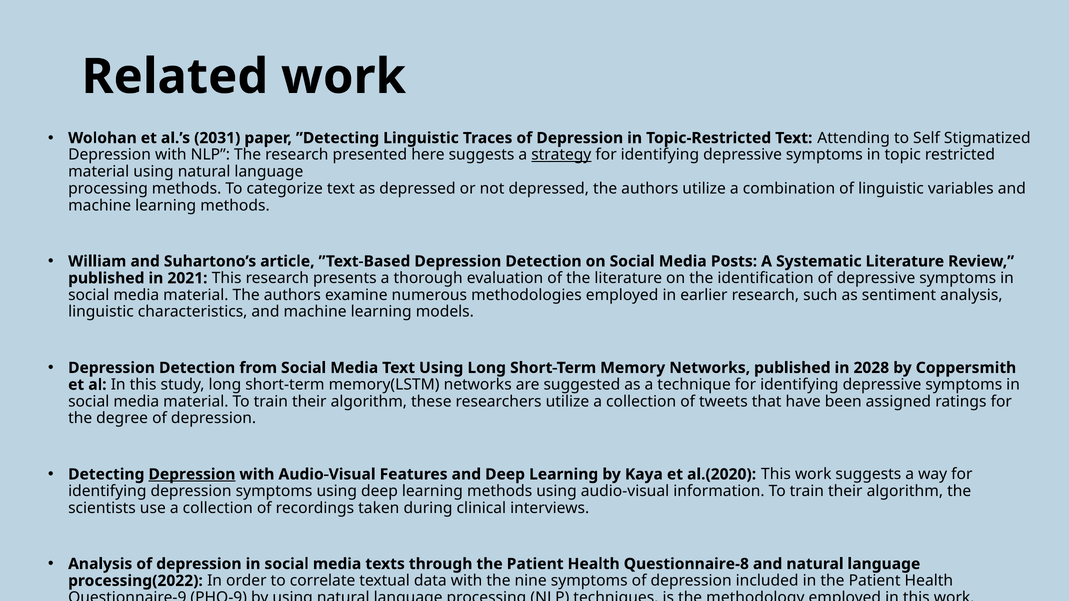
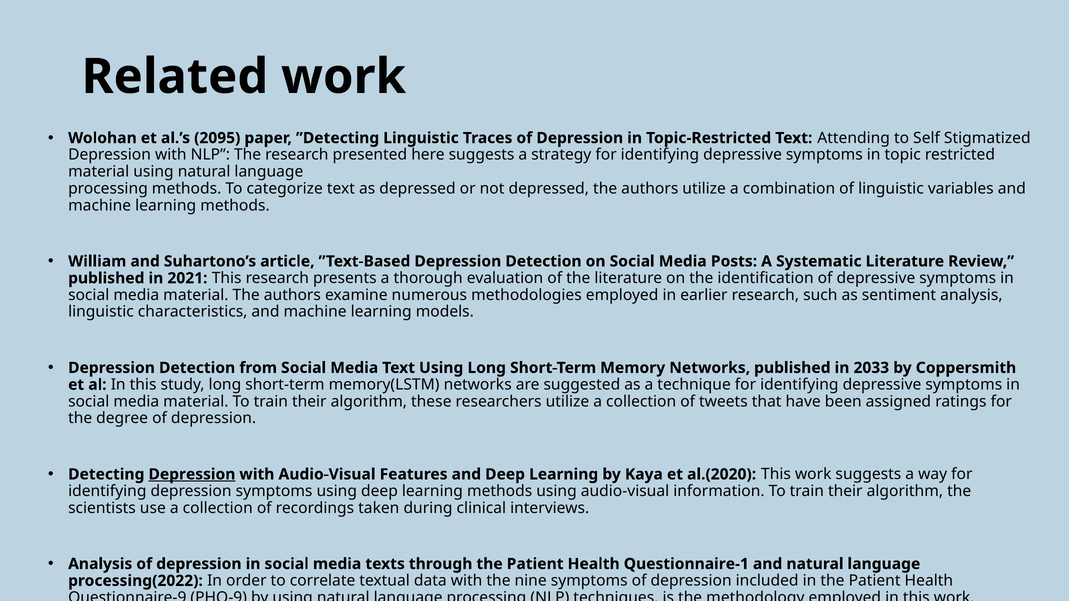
2031: 2031 -> 2095 (217, 138)
strategy underline: present -> none (561, 155)
2028: 2028 -> 2033 (871, 368)
Questionnaire-8: Questionnaire-8 -> Questionnaire-1 (686, 564)
